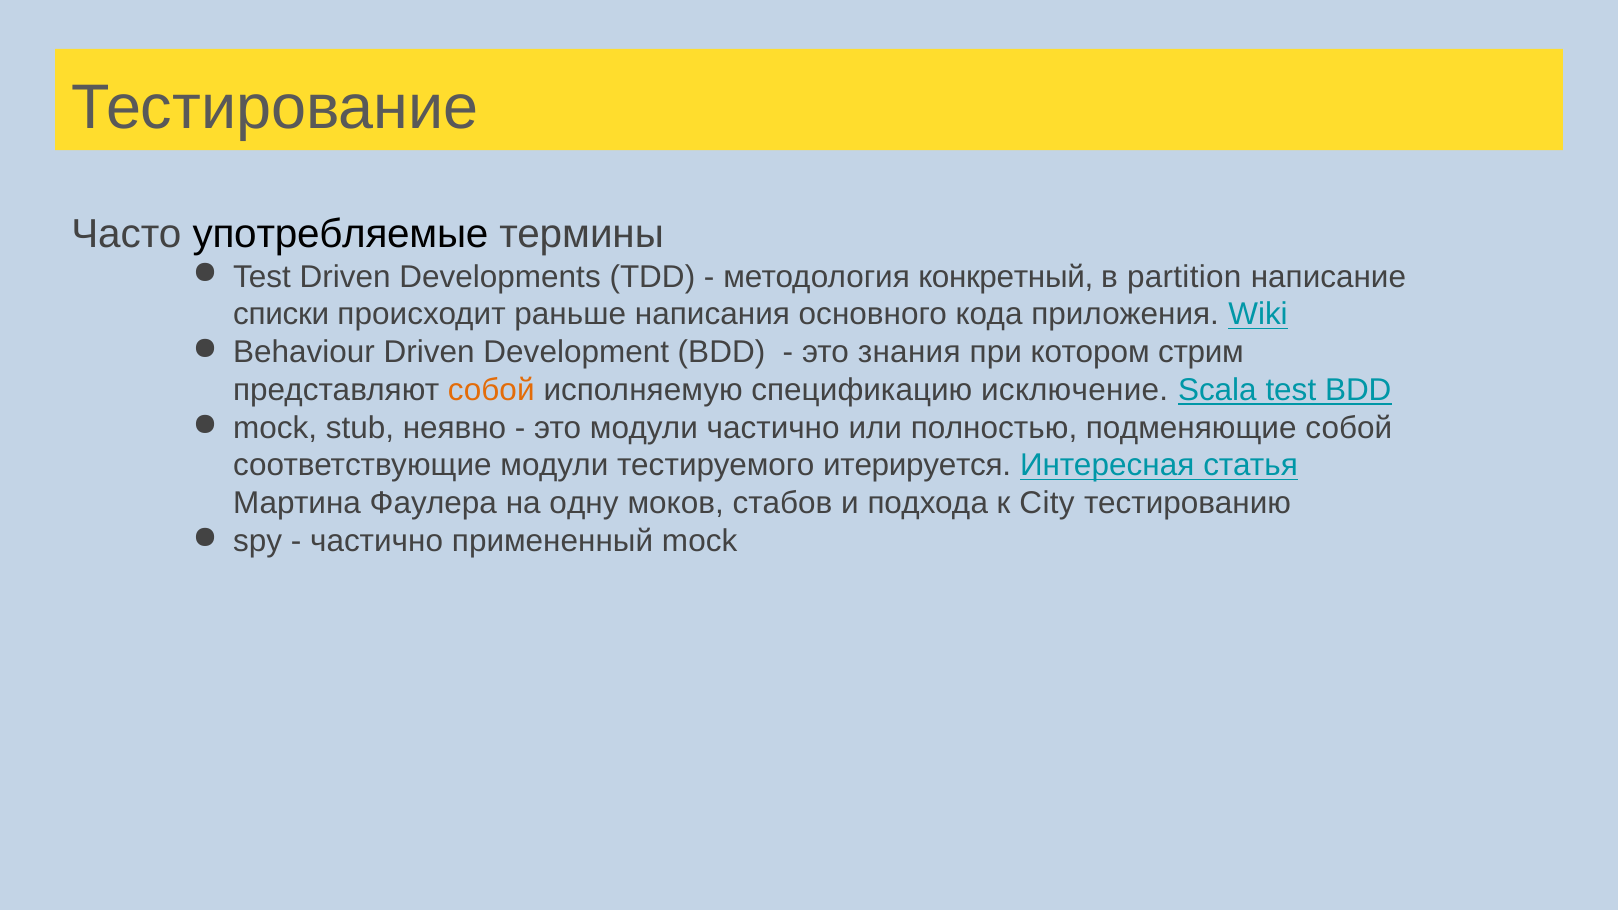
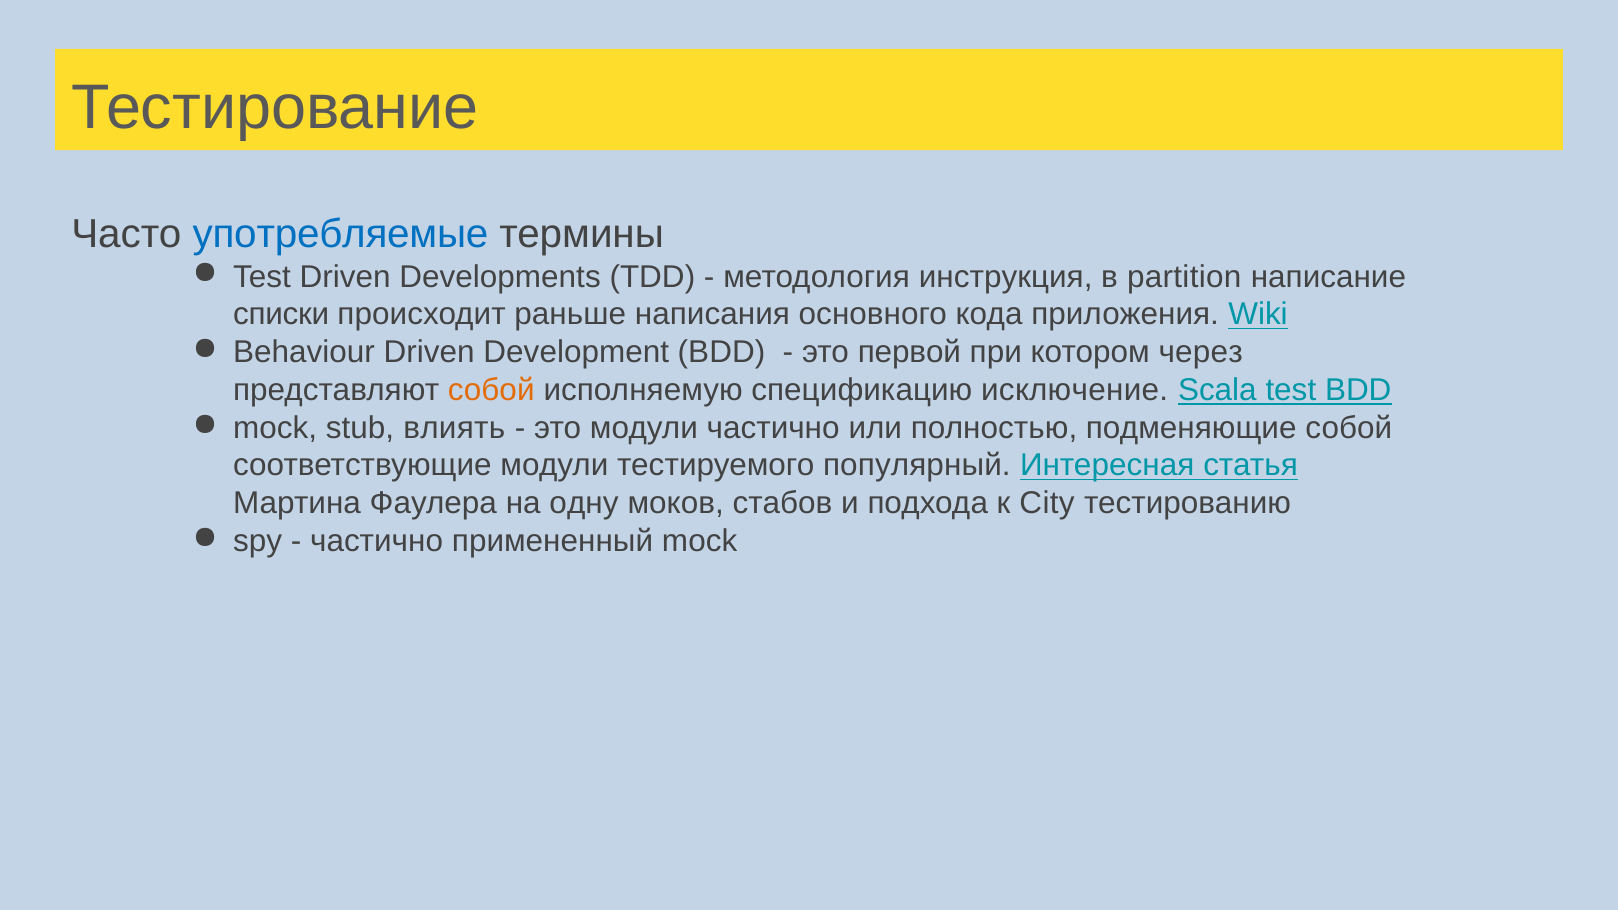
употребляемые colour: black -> blue (340, 234)
конкретный: конкретный -> инструкция (1006, 277)
знания: знания -> первой (909, 352)
стрим: стрим -> через (1201, 352)
неявно: неявно -> влиять (454, 428)
итерируется: итерируется -> популярный (917, 466)
